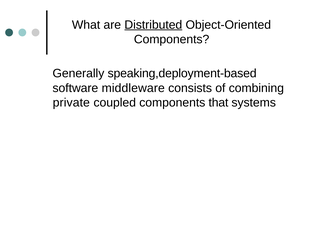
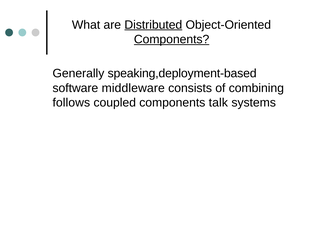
Components underline: none -> present (172, 39)
private: private -> follows (71, 103)
that: that -> talk (218, 103)
